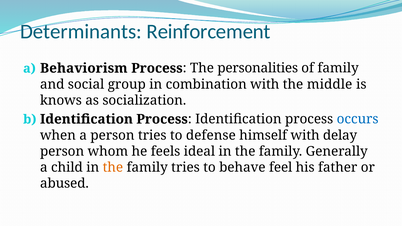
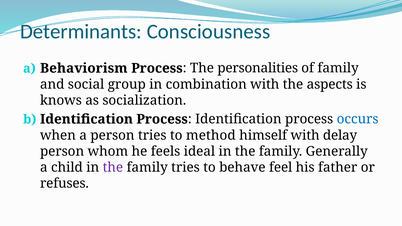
Reinforcement: Reinforcement -> Consciousness (208, 32)
middle: middle -> aspects (330, 84)
defense: defense -> method (211, 135)
the colour: orange -> purple (113, 168)
abused: abused -> refuses (64, 184)
